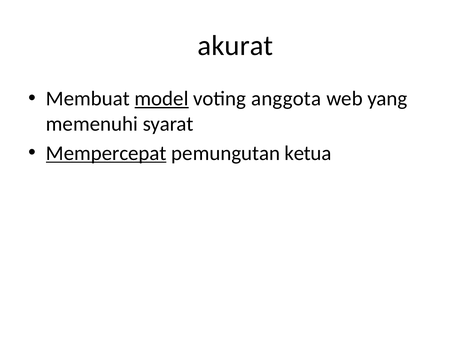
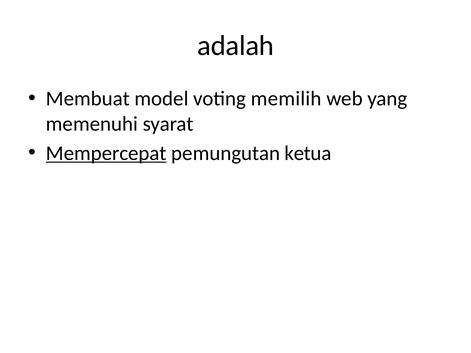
akurat: akurat -> adalah (236, 46)
model underline: present -> none (162, 99)
anggota: anggota -> memilih (286, 99)
